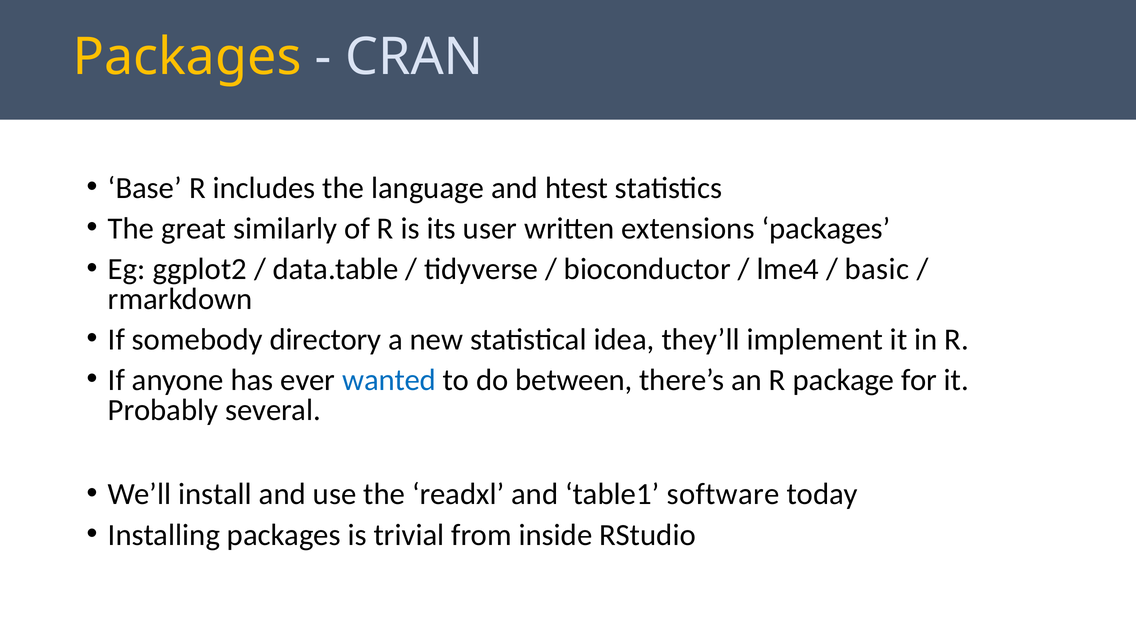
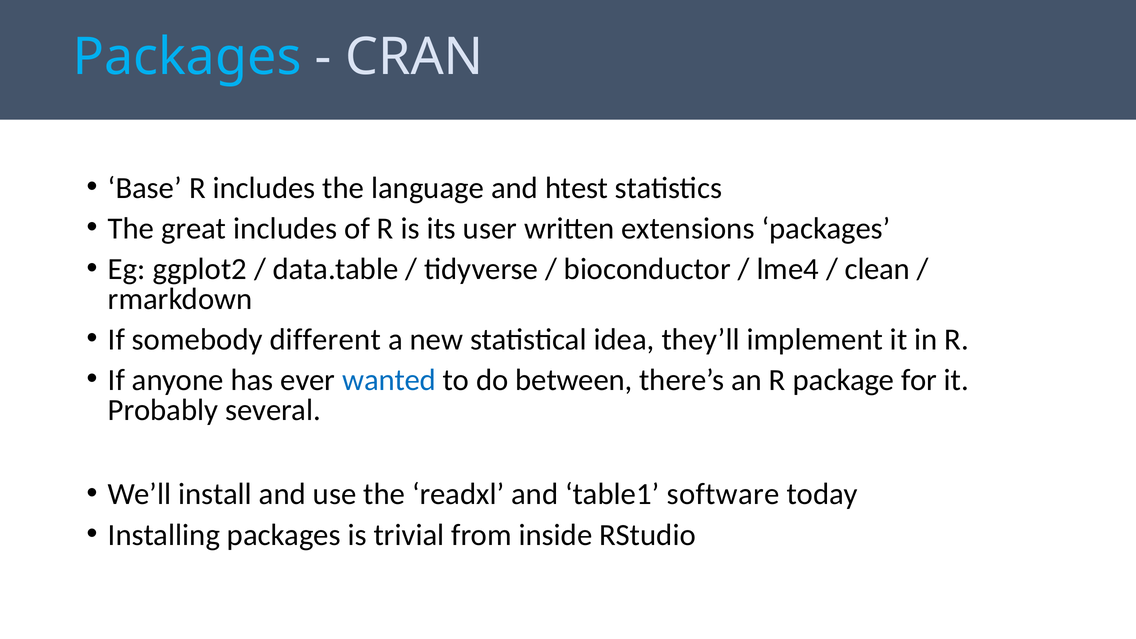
Packages colour: yellow -> light blue (187, 57)
great similarly: similarly -> includes (285, 229)
basic: basic -> clean (877, 269)
directory: directory -> different (325, 340)
